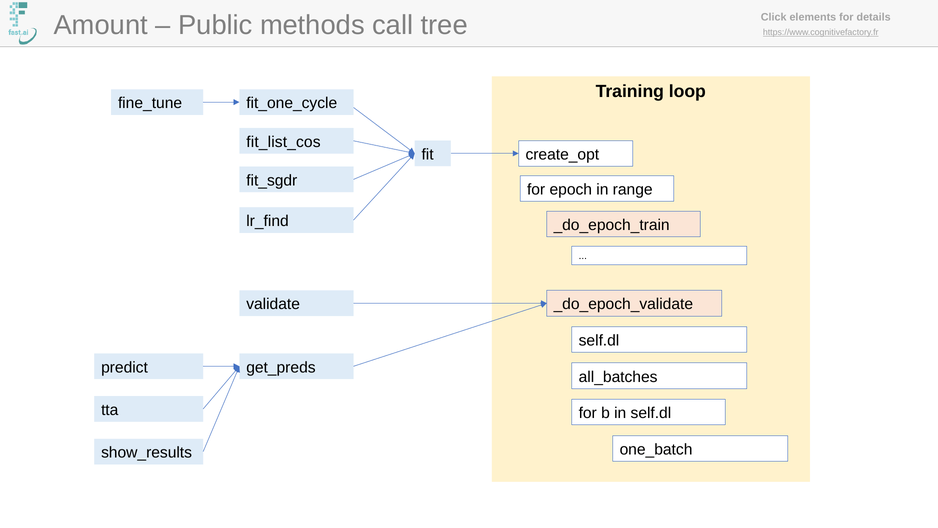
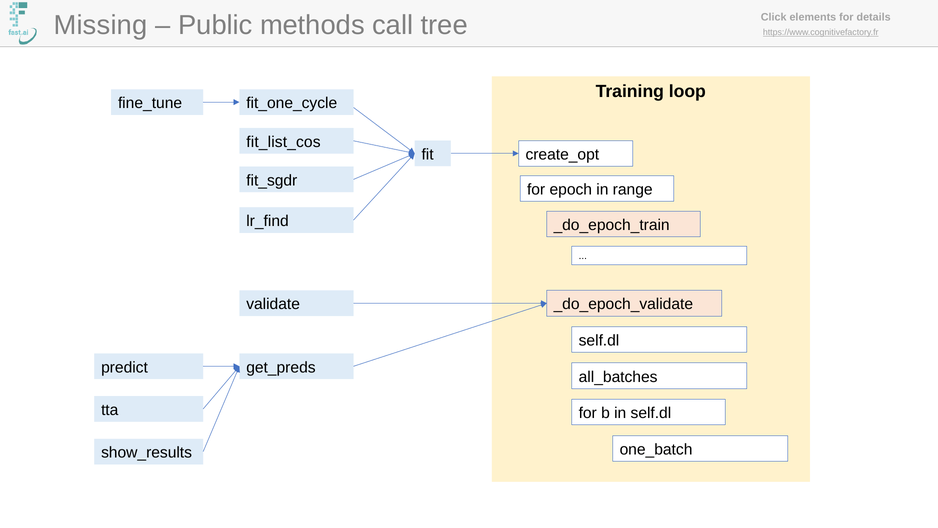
Amount: Amount -> Missing (101, 25)
